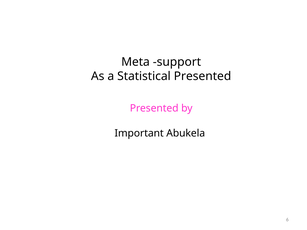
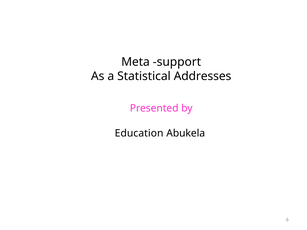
Statistical Presented: Presented -> Addresses (203, 76)
Important: Important -> Education (139, 133)
